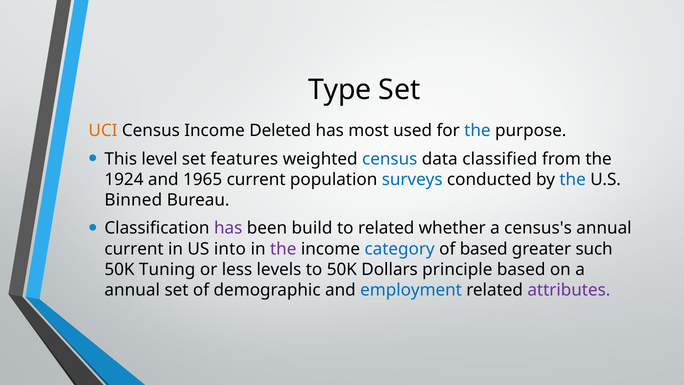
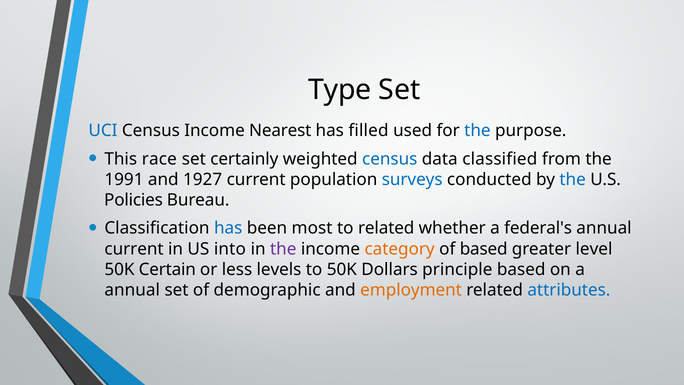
UCI colour: orange -> blue (103, 131)
Deleted: Deleted -> Nearest (280, 131)
most: most -> filled (368, 131)
level: level -> race (159, 159)
features: features -> certainly (244, 159)
1924: 1924 -> 1991 (124, 179)
1965: 1965 -> 1927 (203, 179)
Binned: Binned -> Policies (133, 200)
has colour: purple -> blue (228, 228)
build: build -> most (312, 228)
census's: census's -> federal's (538, 228)
category colour: blue -> orange (400, 249)
such: such -> level (594, 249)
Tuning: Tuning -> Certain (167, 269)
employment colour: blue -> orange (411, 290)
attributes colour: purple -> blue (569, 290)
